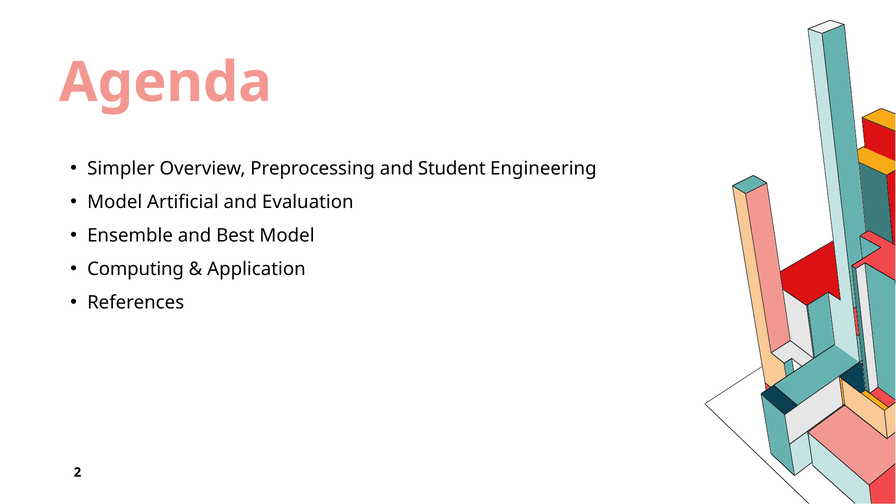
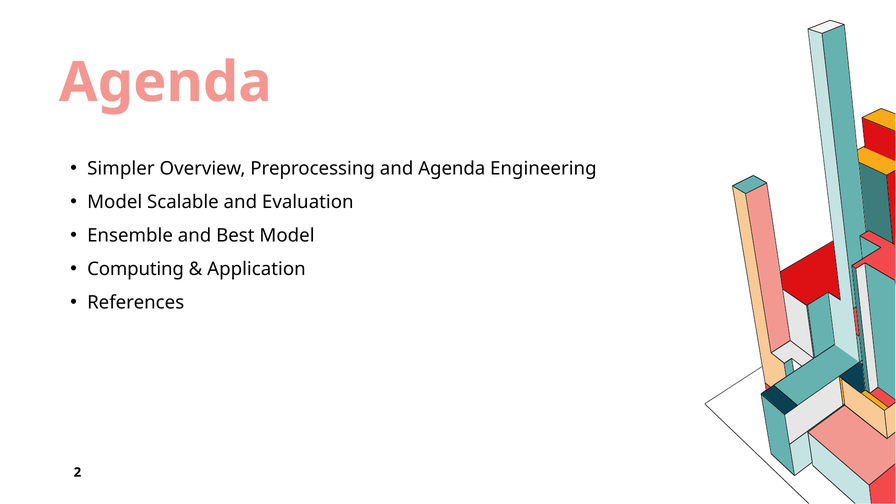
and Student: Student -> Agenda (452, 168)
Artificial: Artificial -> Scalable (183, 202)
